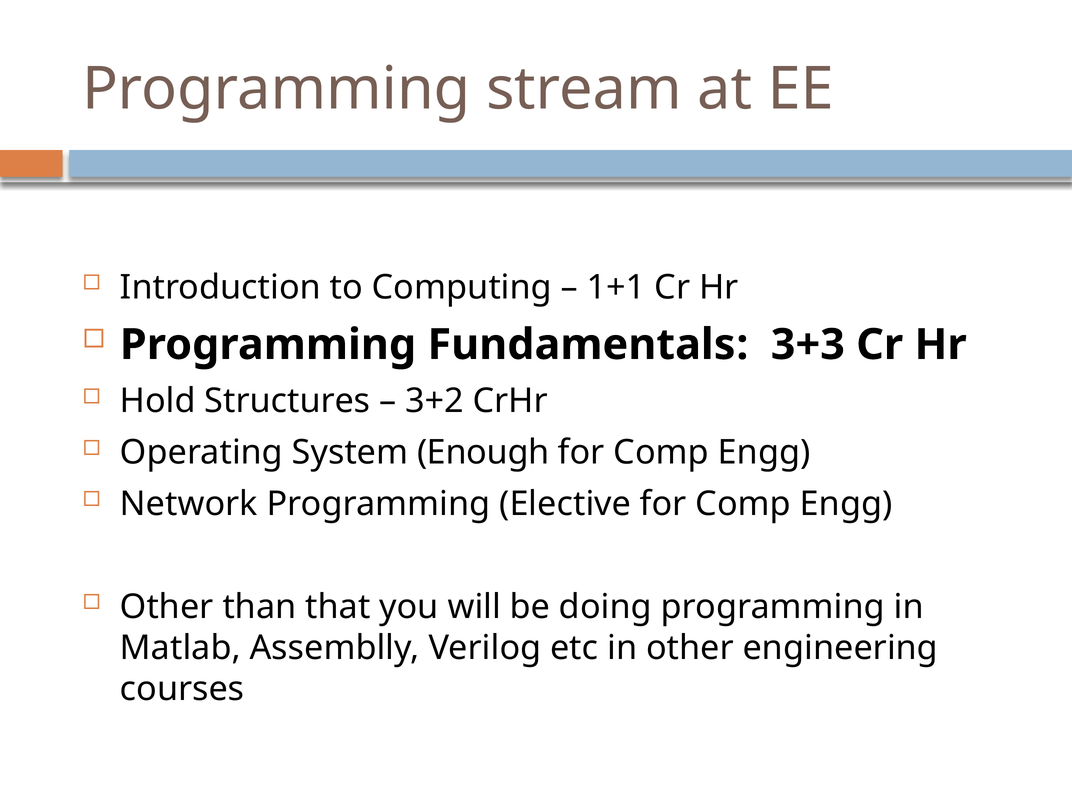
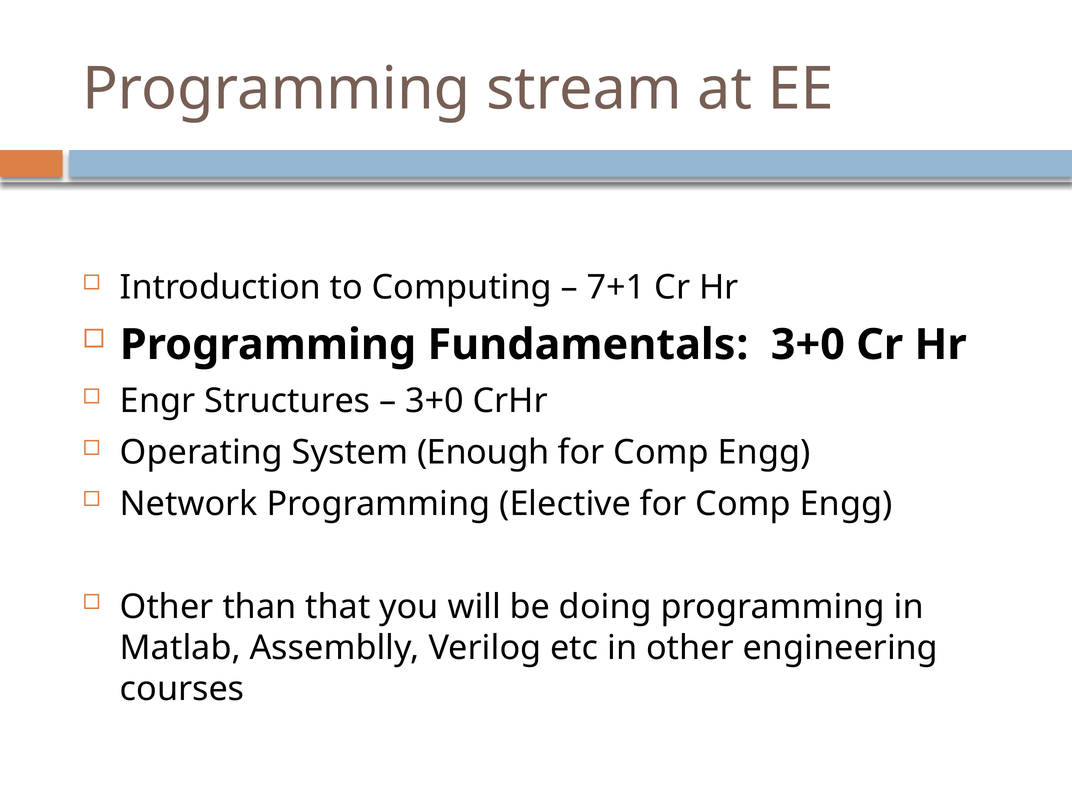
1+1: 1+1 -> 7+1 (616, 287)
Fundamentals 3+3: 3+3 -> 3+0 (808, 345)
Hold: Hold -> Engr (158, 401)
3+2: 3+2 -> 3+0 (434, 401)
